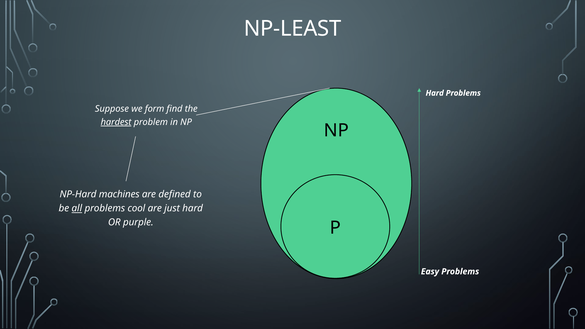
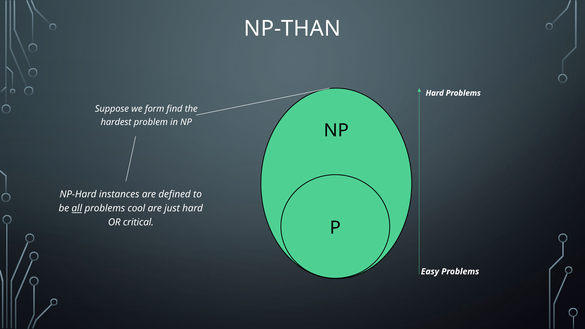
NP-LEAST: NP-LEAST -> NP-THAN (292, 28)
hardest underline: present -> none (116, 122)
machines: machines -> instances (119, 194)
purple: purple -> critical (138, 222)
